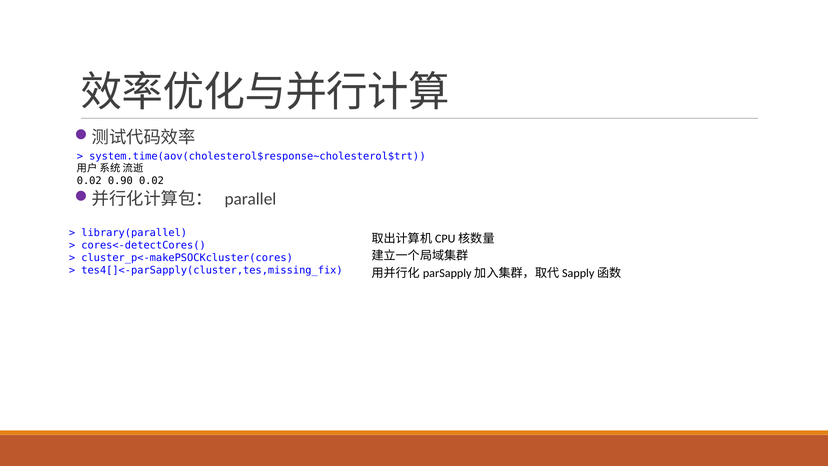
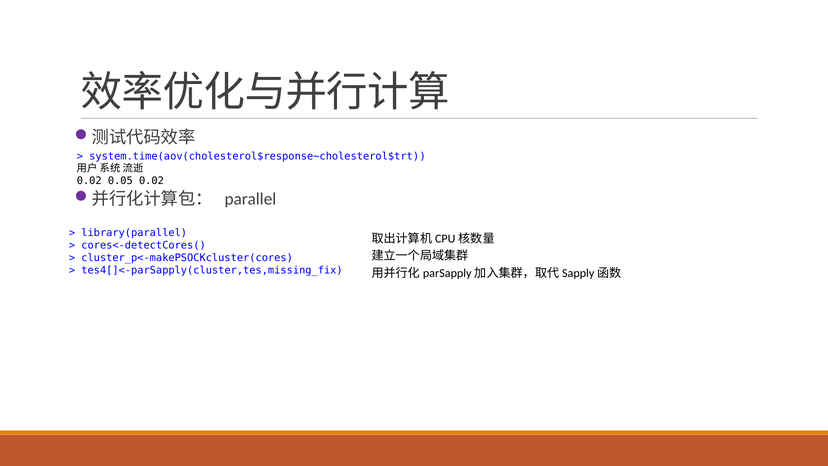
0.90: 0.90 -> 0.05 (120, 181)
